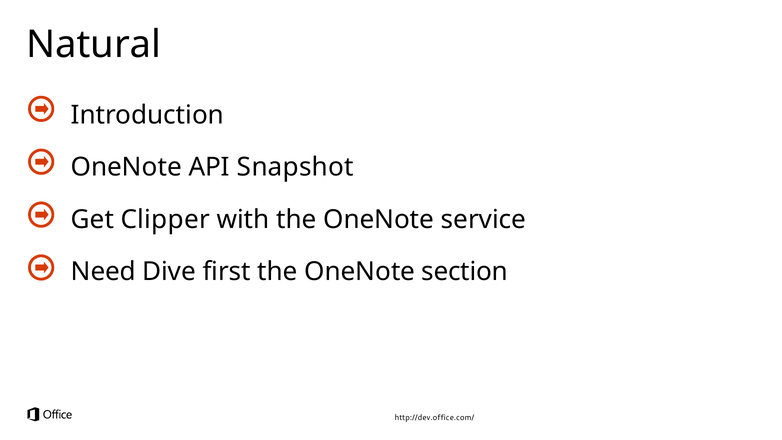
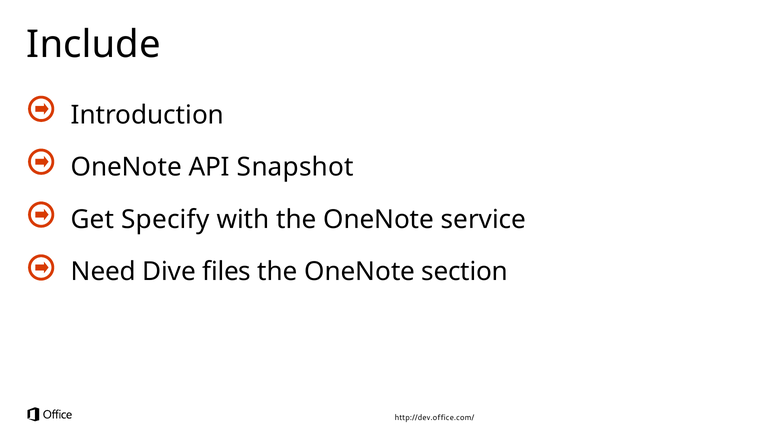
Natural: Natural -> Include (94, 45)
Clipper: Clipper -> Specify (165, 219)
first: first -> files (227, 272)
